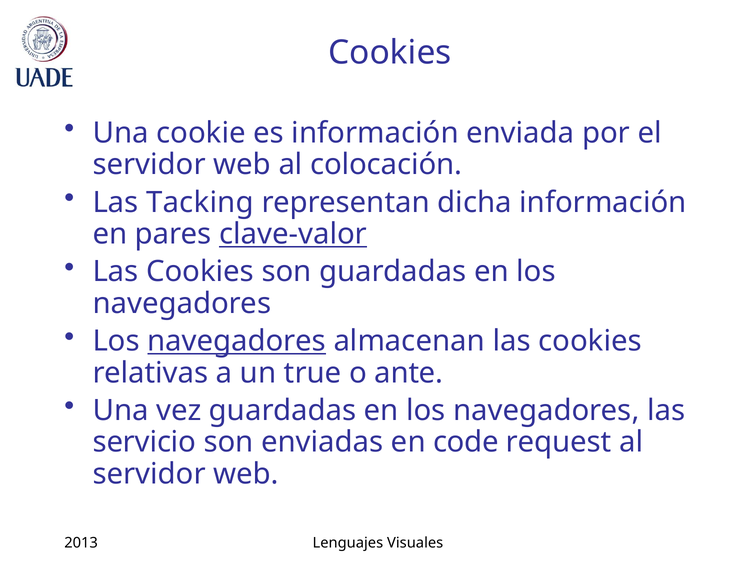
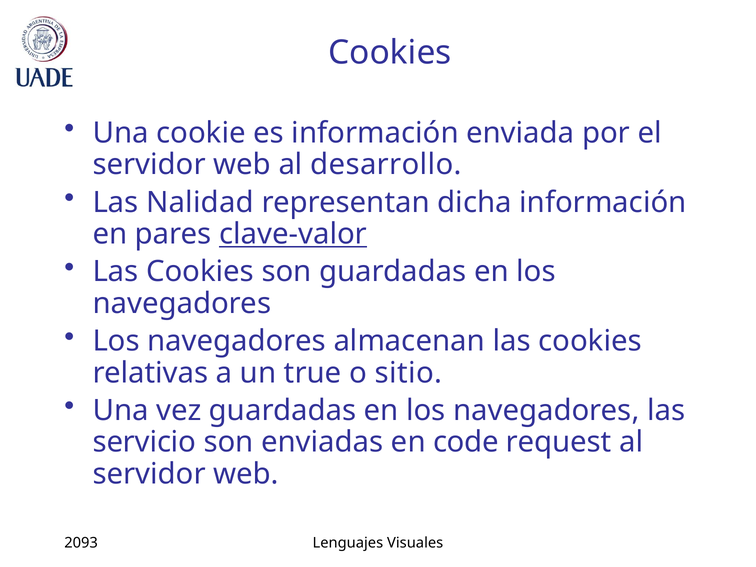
colocación: colocación -> desarrollo (386, 165)
Tacking: Tacking -> Nalidad (200, 202)
navegadores underline: present -> none (237, 341)
ante: ante -> sitio (408, 373)
2013: 2013 -> 2093 (81, 543)
